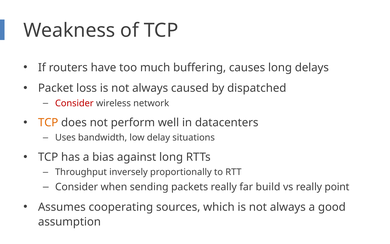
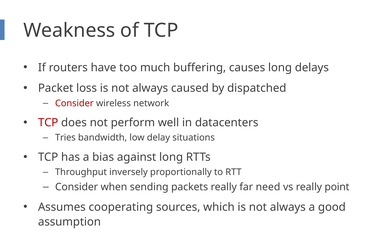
TCP colour: orange -> red (48, 123)
Uses: Uses -> Tries (65, 138)
build: build -> need (268, 187)
